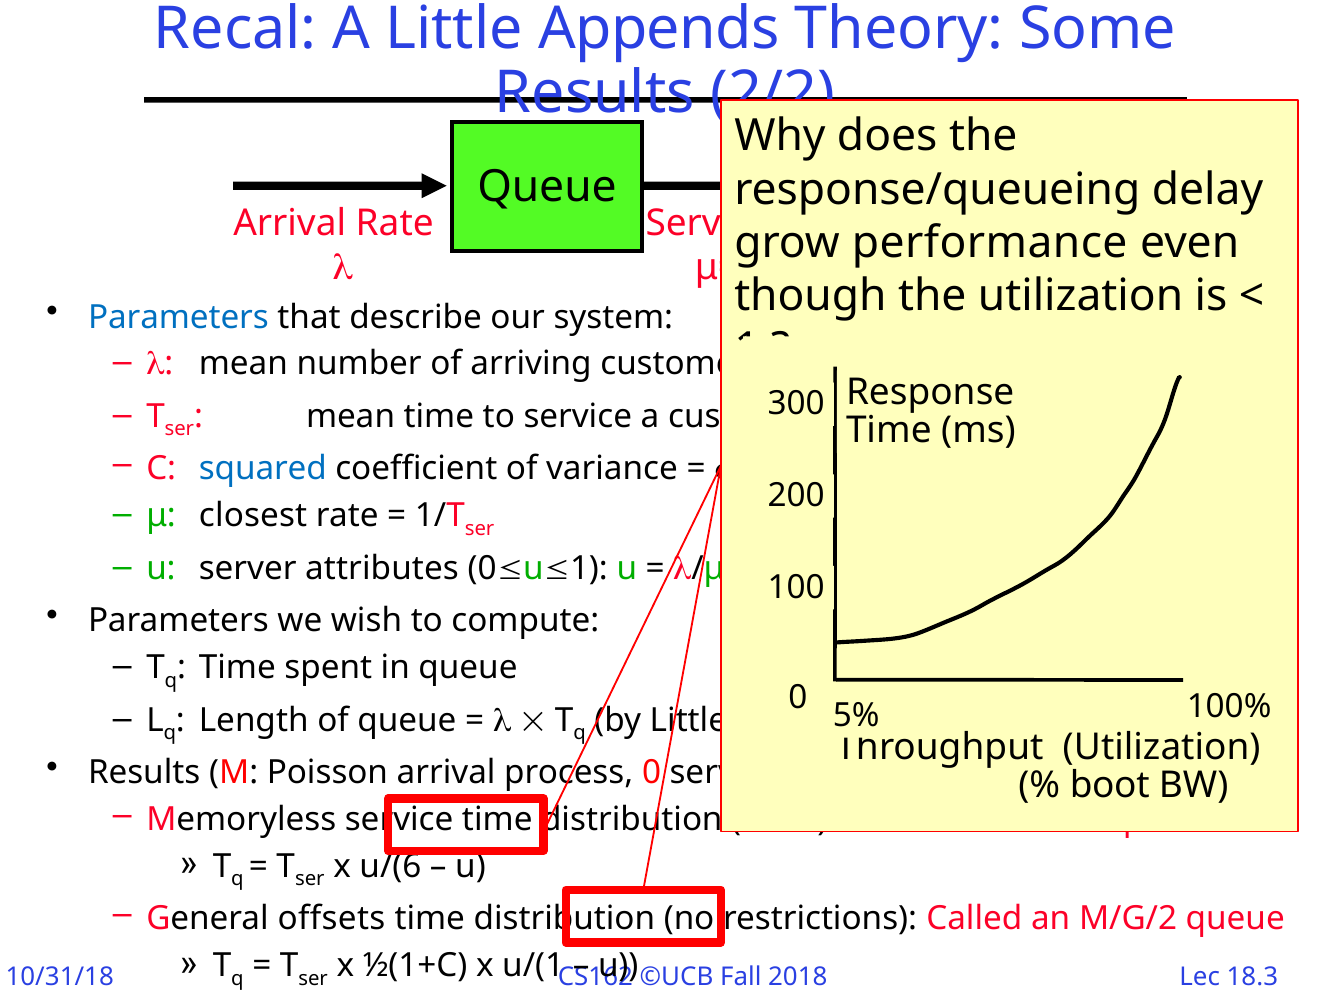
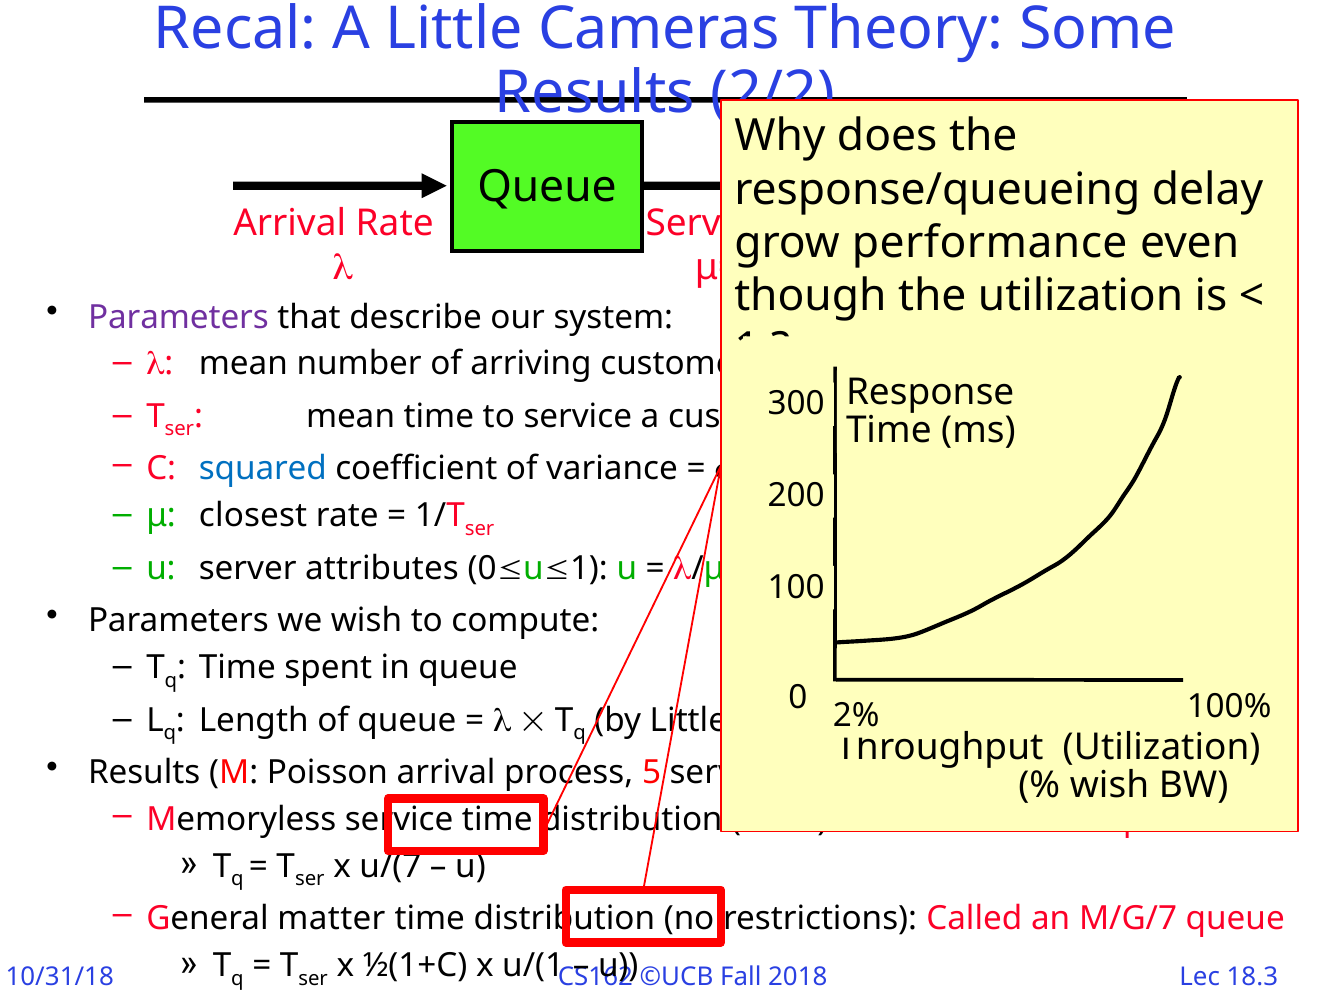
Appends: Appends -> Cameras (659, 29)
Parameters colour: blue -> purple (178, 317)
5%: 5% -> 2% (856, 716)
process 0: 0 -> 5 (652, 773)
boot: boot -> wish (1110, 785)
u/(6: u/(6 -> u/(7 (390, 866)
offsets: offsets -> matter (331, 919)
M/G/2: M/G/2 -> M/G/7 (1128, 919)
